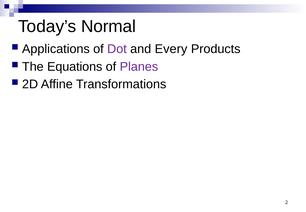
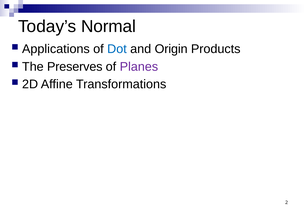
Dot colour: purple -> blue (117, 49)
Every: Every -> Origin (171, 49)
Equations: Equations -> Preserves (75, 67)
